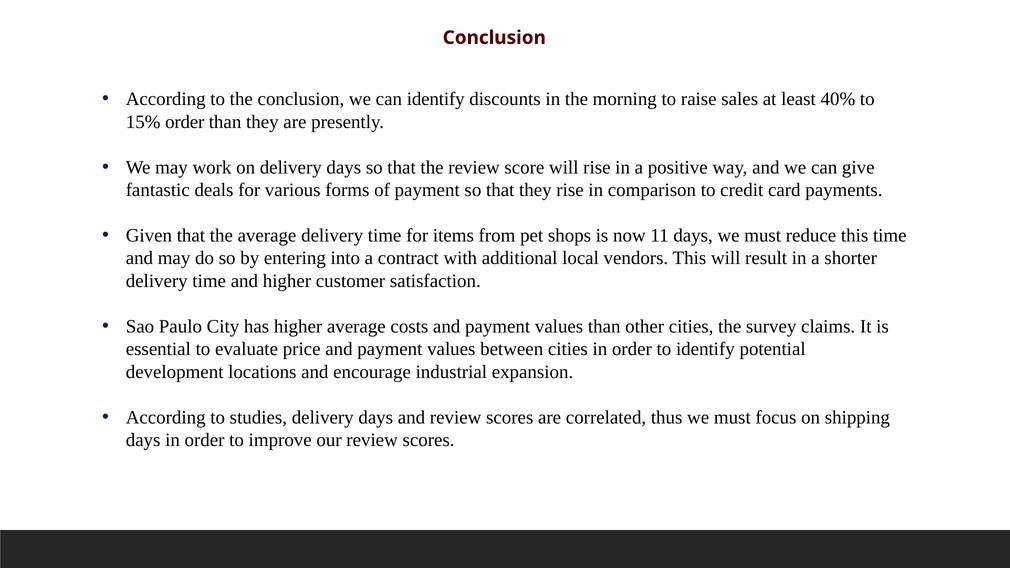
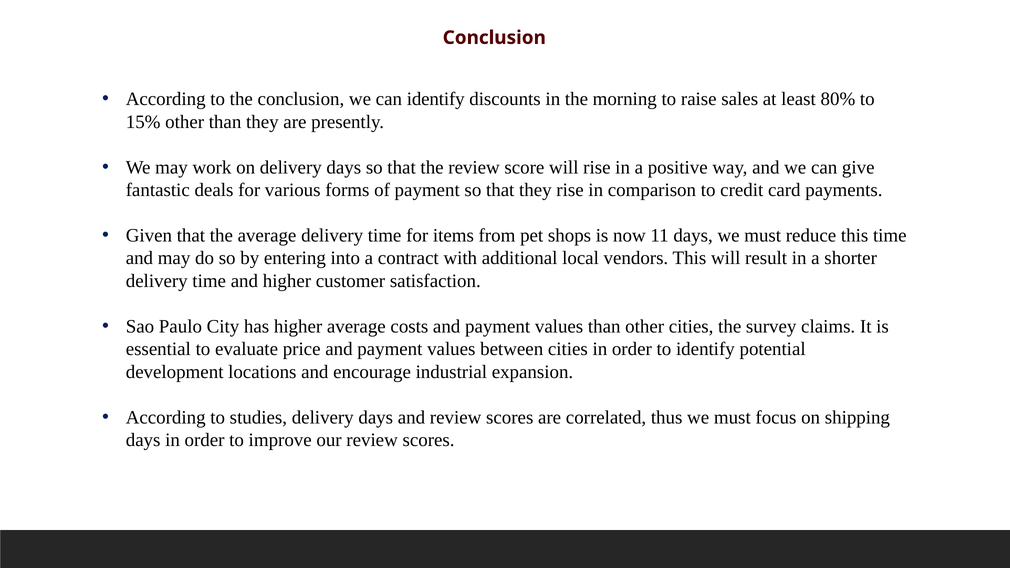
40%: 40% -> 80% (838, 99)
15% order: order -> other (185, 122)
